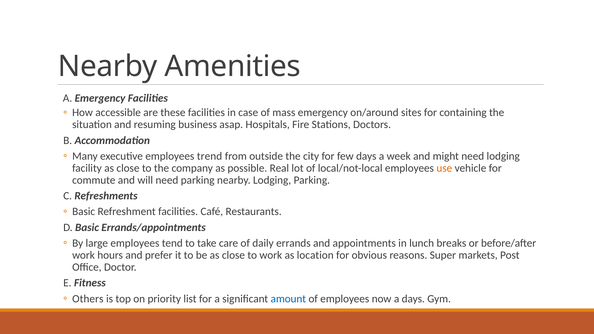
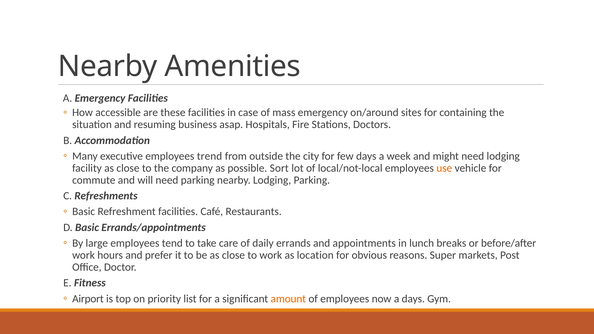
Real: Real -> Sort (279, 168)
Others: Others -> Airport (88, 299)
amount colour: blue -> orange (288, 299)
